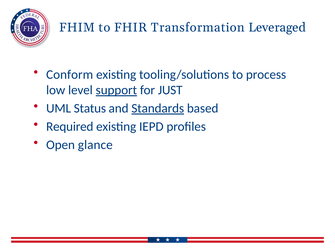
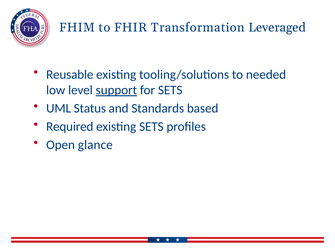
Conform: Conform -> Reusable (70, 75)
process: process -> needed (266, 75)
for JUST: JUST -> SETS (170, 90)
Standards underline: present -> none (158, 109)
existing IEPD: IEPD -> SETS (151, 127)
